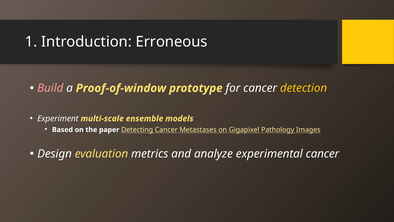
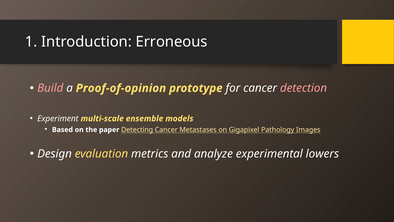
Proof-of-window: Proof-of-window -> Proof-of-opinion (121, 88)
detection colour: yellow -> pink (304, 88)
experimental cancer: cancer -> lowers (322, 153)
